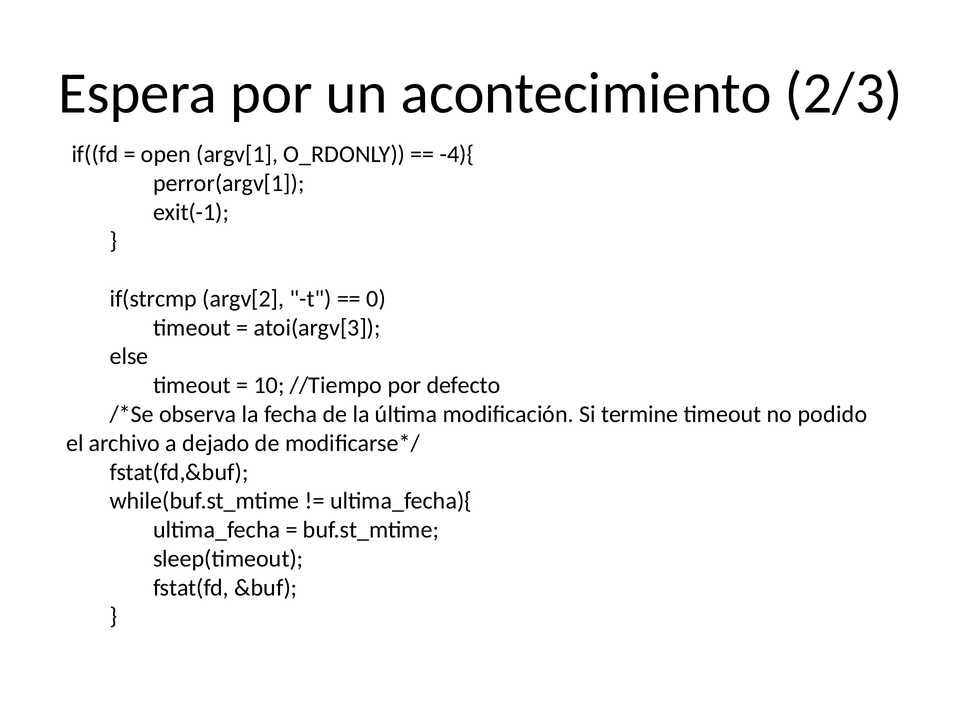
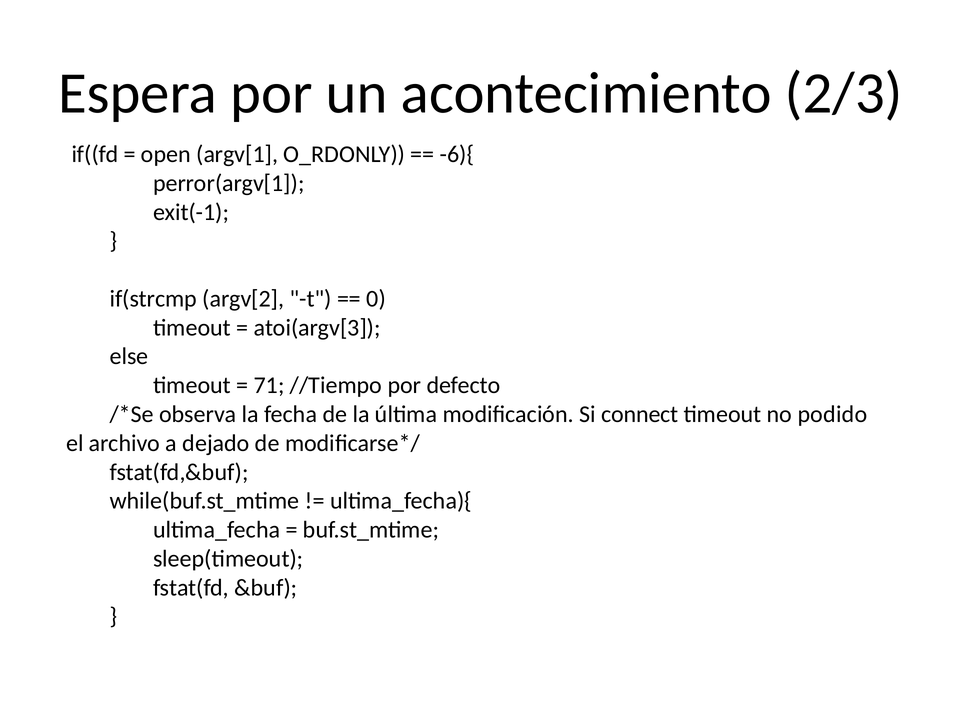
-4){: -4){ -> -6){ (457, 154)
10: 10 -> 71 (269, 385)
termine: termine -> connect (640, 414)
